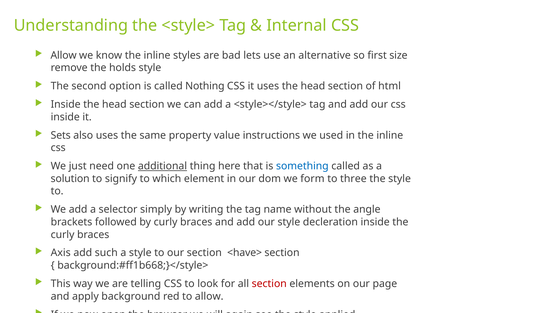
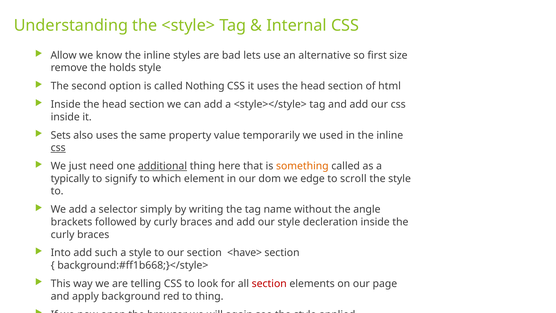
instructions: instructions -> temporarily (271, 135)
css underline: none -> present (58, 148)
something colour: blue -> orange (302, 166)
solution: solution -> typically (70, 179)
form: form -> edge (313, 179)
three: three -> scroll (353, 179)
Axis: Axis -> Into (61, 253)
to allow: allow -> thing (209, 296)
